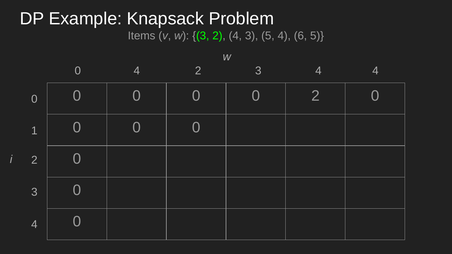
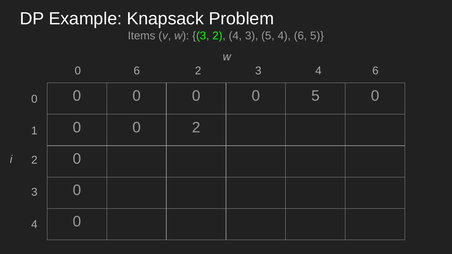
0 4: 4 -> 6 (137, 71)
3 4 4: 4 -> 6 (375, 71)
0 2: 2 -> 5 (315, 96)
0: 0 -> 2 (196, 128)
